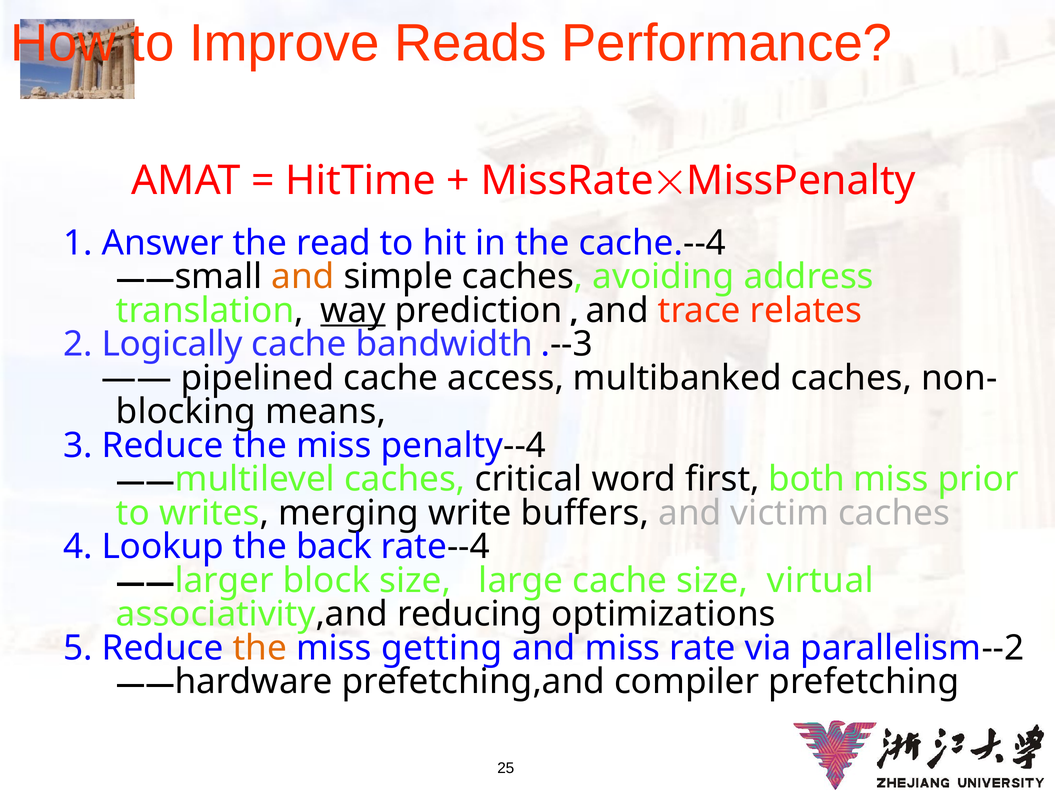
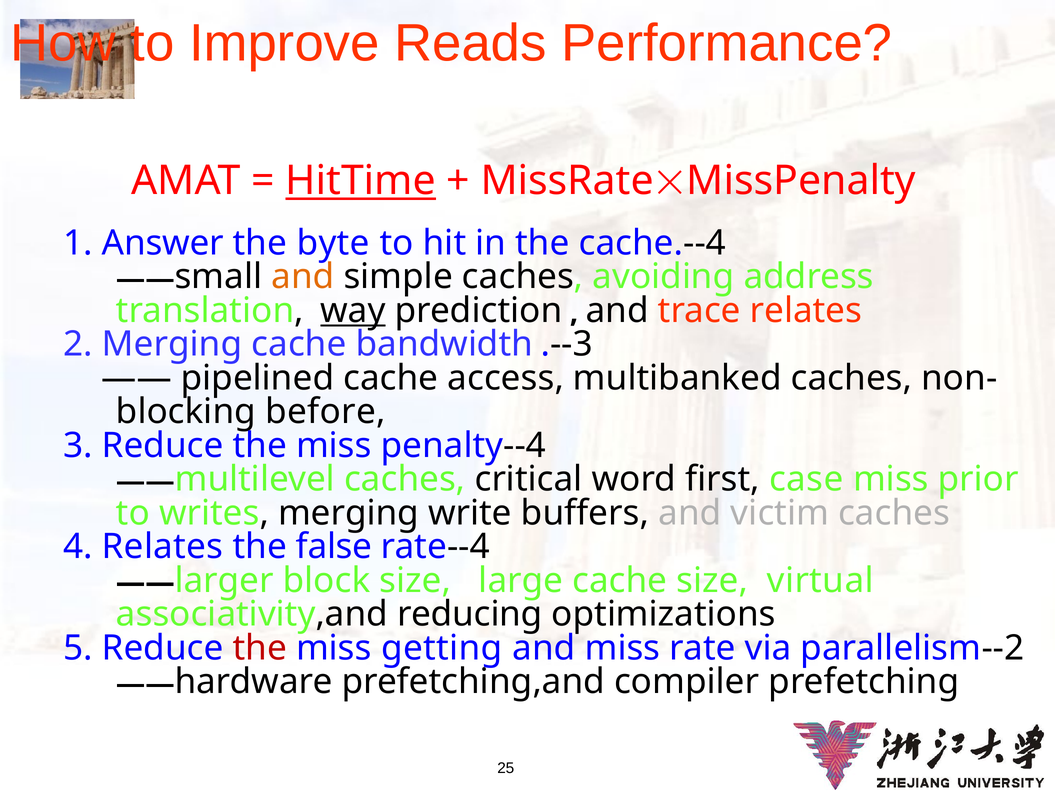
HitTime underline: none -> present (361, 181)
read: read -> byte (333, 243)
2 Logically: Logically -> Merging (172, 344)
means: means -> before (325, 412)
both: both -> case (806, 479)
4 Lookup: Lookup -> Relates (163, 547)
back: back -> false (334, 547)
the colour: orange -> red (260, 648)
